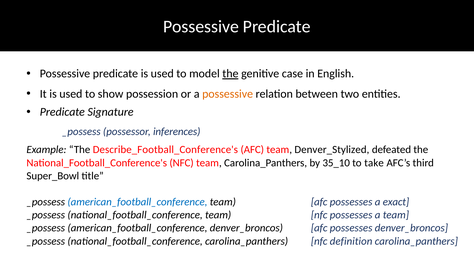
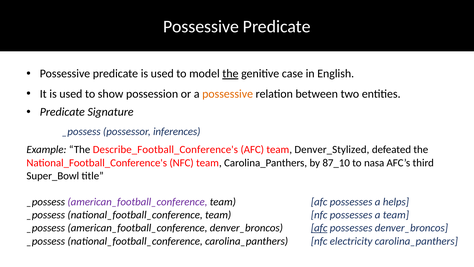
35_10: 35_10 -> 87_10 (336, 163)
take: take -> nasa (374, 163)
american_football_conference colour: blue -> purple (137, 202)
exact: exact -> helps (396, 202)
afc underline: none -> present (319, 228)
definition: definition -> electricity (351, 241)
